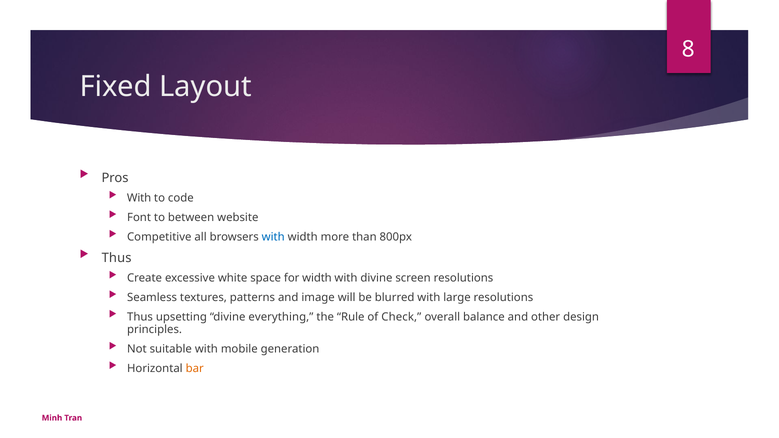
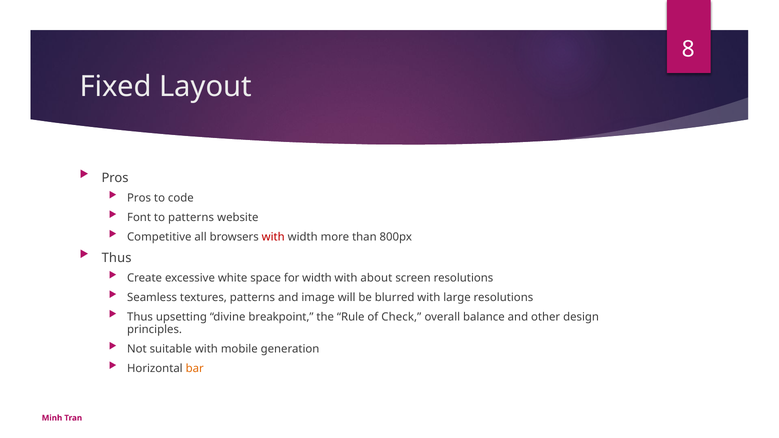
With: With -> Pros (139, 198)
to between: between -> patterns (191, 218)
with colour: blue -> red (273, 237)
with divine: divine -> about (376, 278)
everything: everything -> breakpoint (281, 317)
